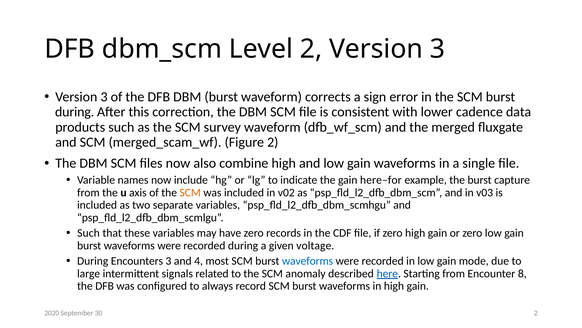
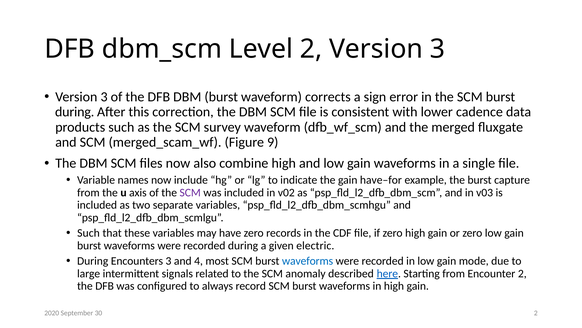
Figure 2: 2 -> 9 (273, 142)
here–for: here–for -> have–for (381, 180)
SCM colour: orange -> purple (190, 192)
voltage: voltage -> electric (315, 245)
Encounter 8: 8 -> 2 (522, 273)
